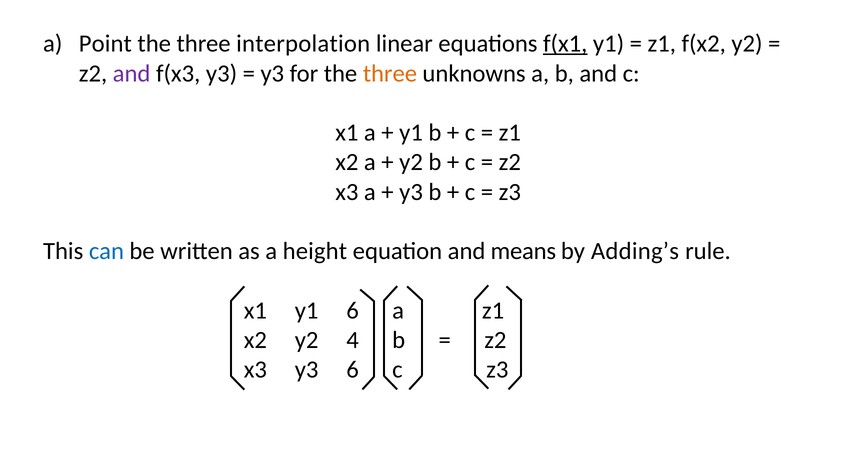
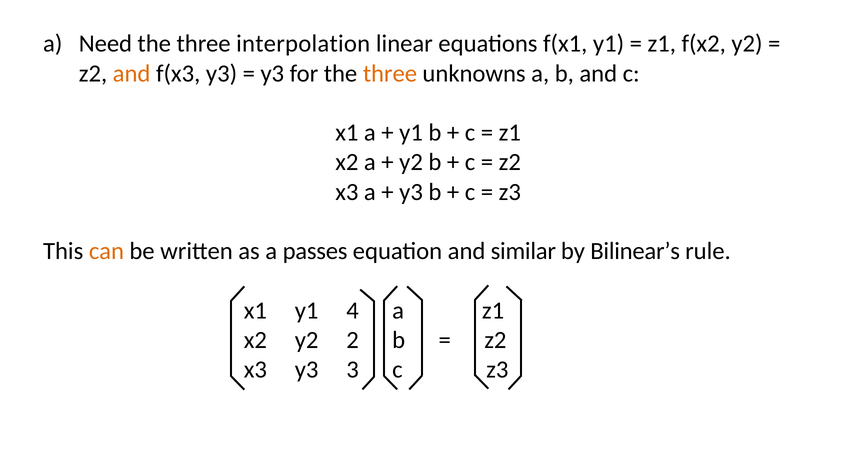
Point: Point -> Need (105, 44)
f(x1 underline: present -> none (565, 44)
and colour: purple -> orange (132, 73)
can colour: blue -> orange (106, 251)
height: height -> passes (315, 251)
means: means -> similar (523, 251)
Adding’s: Adding’s -> Bilinear’s (635, 251)
y1 6: 6 -> 4 (353, 311)
4: 4 -> 2 (353, 340)
y3 6: 6 -> 3 (353, 370)
